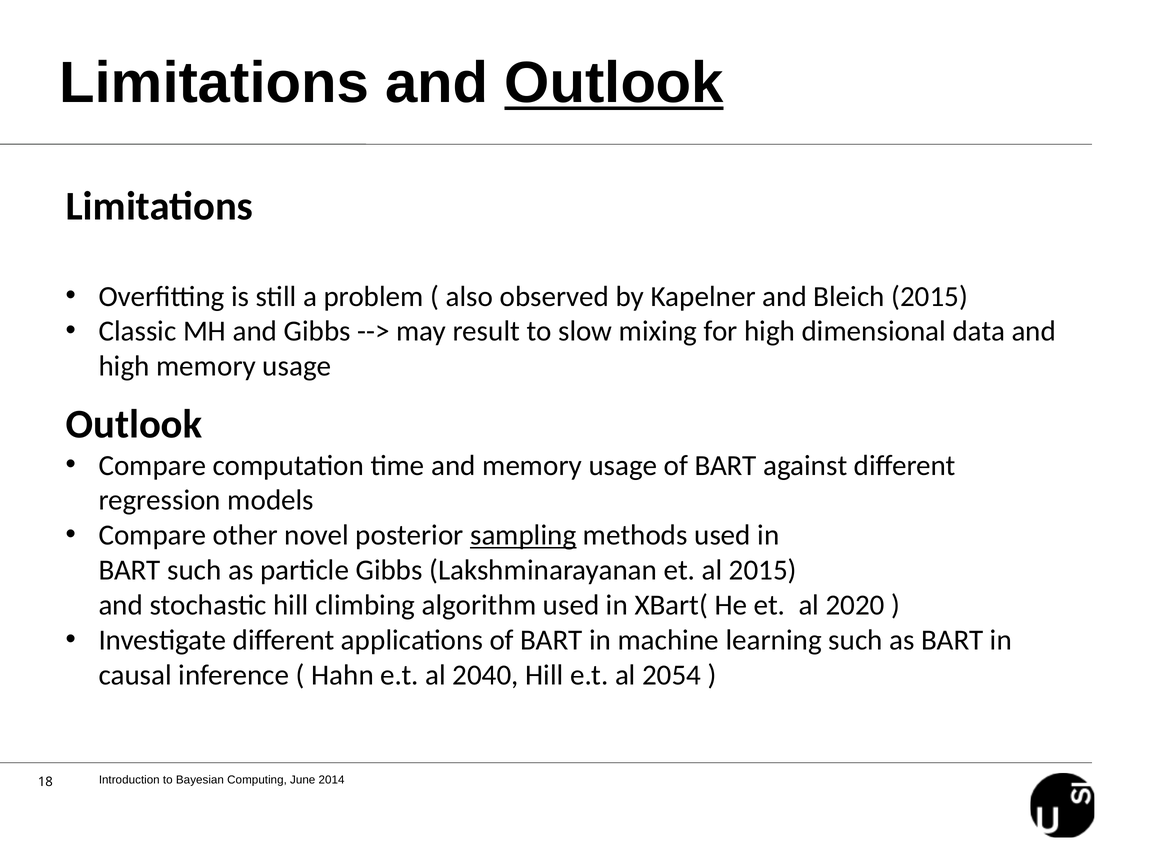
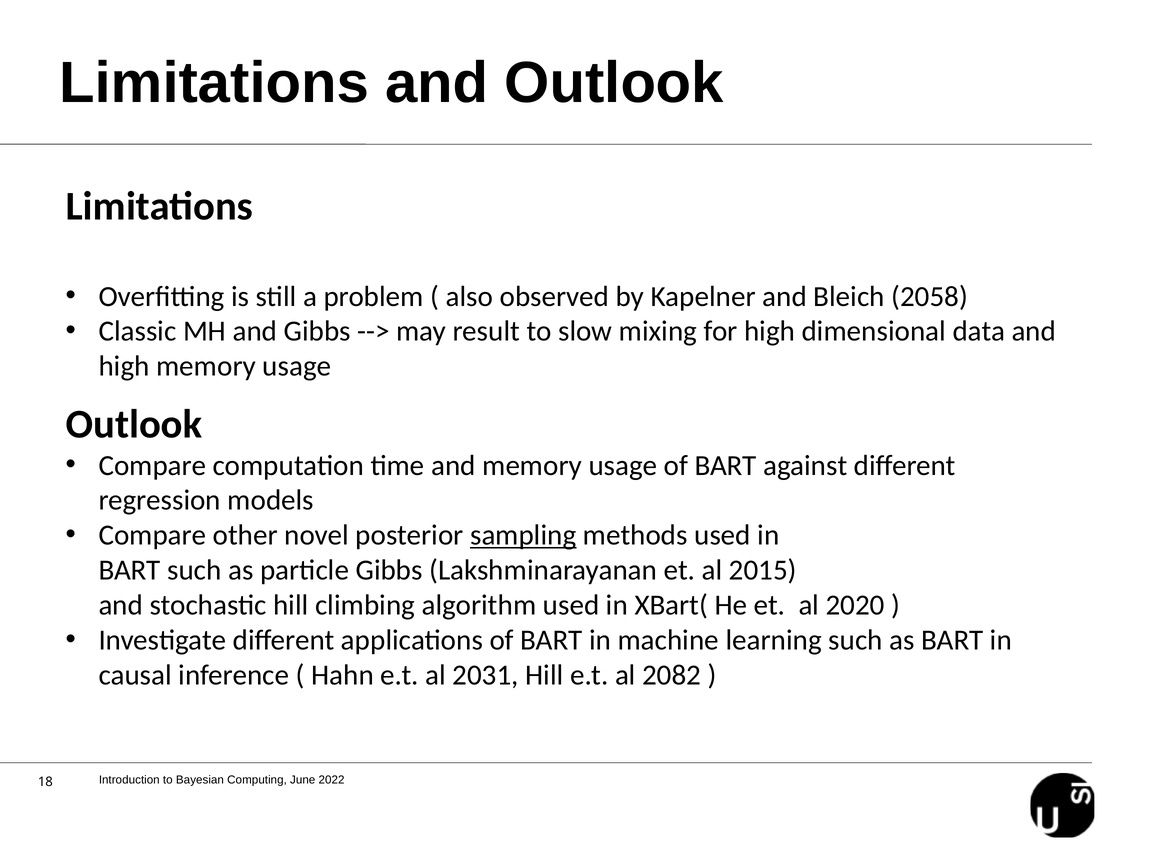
Outlook underline: present -> none (614, 83)
Bleich 2015: 2015 -> 2058 (930, 296)
2040: 2040 -> 2031 (486, 675)
2054: 2054 -> 2082 (672, 675)
2014: 2014 -> 2022 (332, 779)
